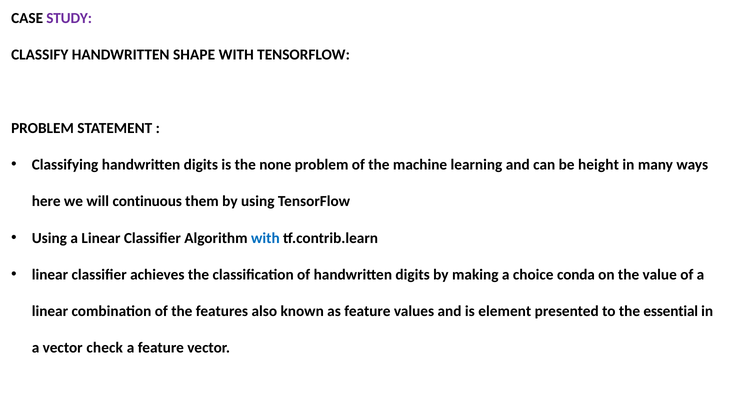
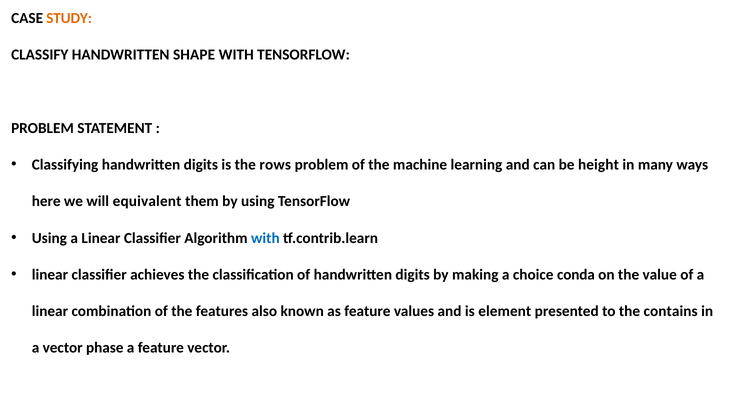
STUDY colour: purple -> orange (69, 18)
none: none -> rows (275, 165)
continuous: continuous -> equivalent (147, 201)
essential: essential -> contains (671, 311)
check: check -> phase (105, 348)
